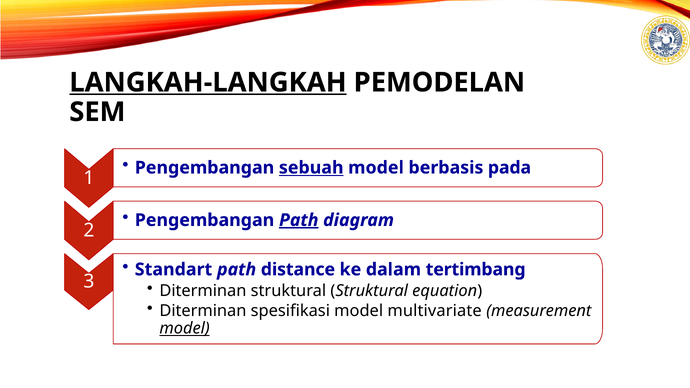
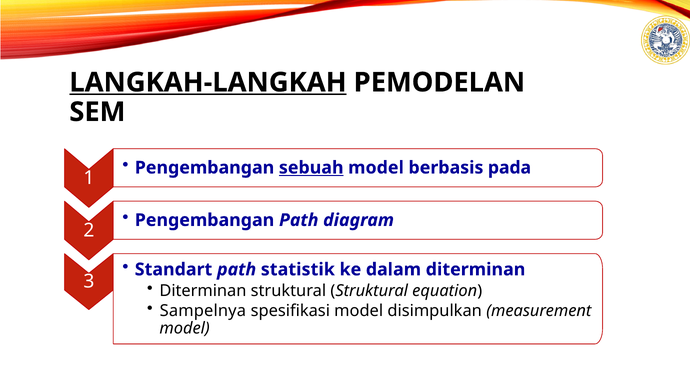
Path underline: present -> none (299, 220)
distance: distance -> statistik (298, 270)
dalam tertimbang: tertimbang -> diterminan (476, 270)
Diterminan: Diterminan -> Sampelnya (203, 311)
multivariate: multivariate -> disimpulkan (435, 311)
model underline: present -> none (185, 329)
